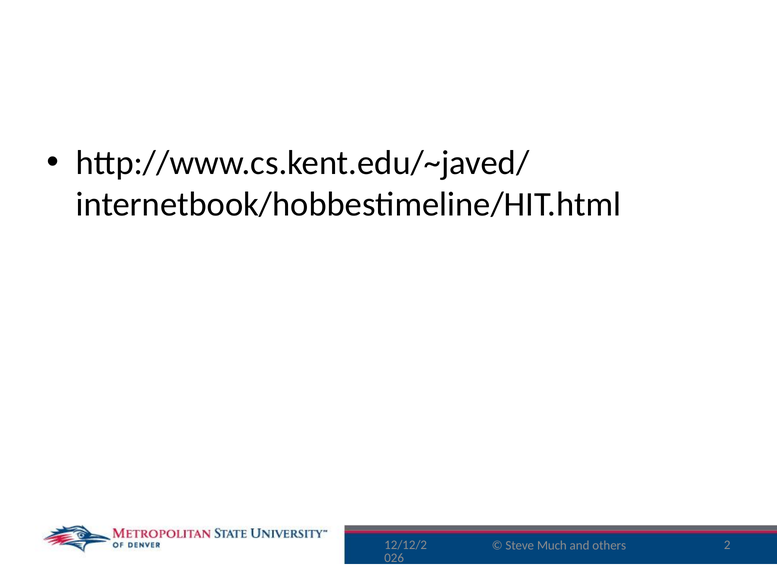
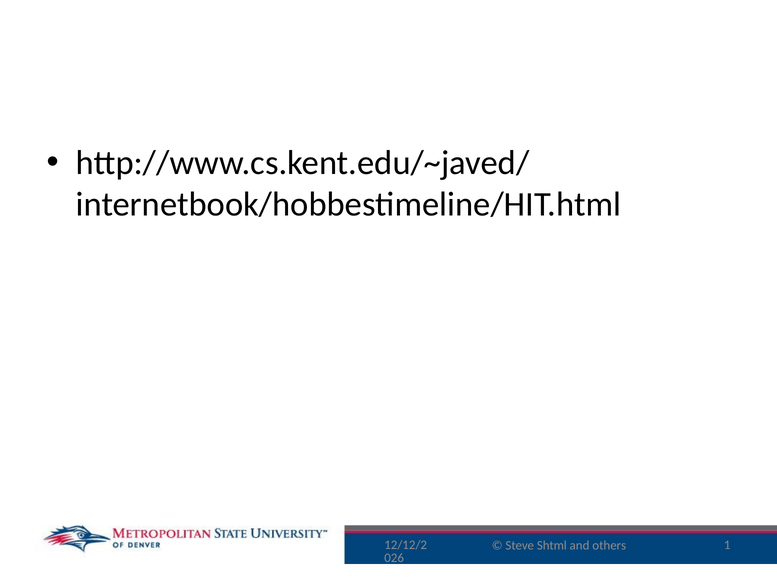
Much: Much -> Shtml (552, 545)
2: 2 -> 1 (727, 545)
